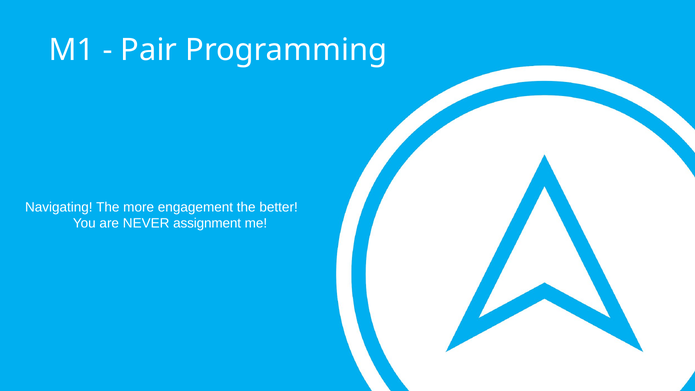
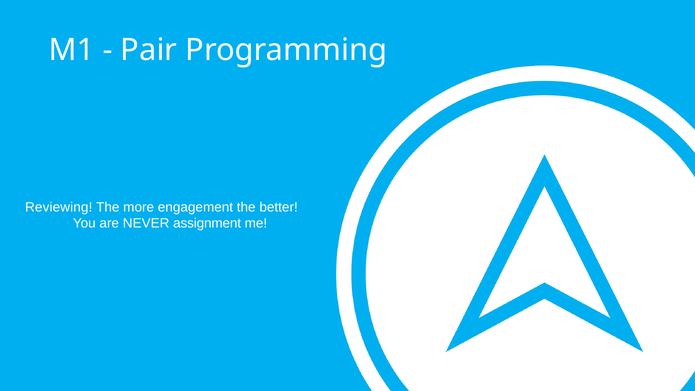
Navigating: Navigating -> Reviewing (59, 207)
